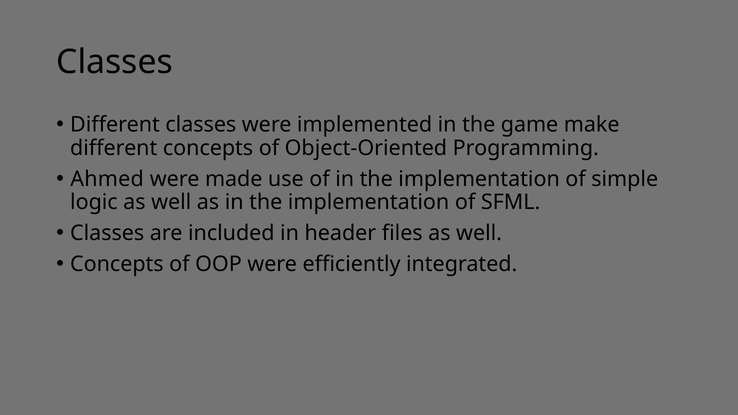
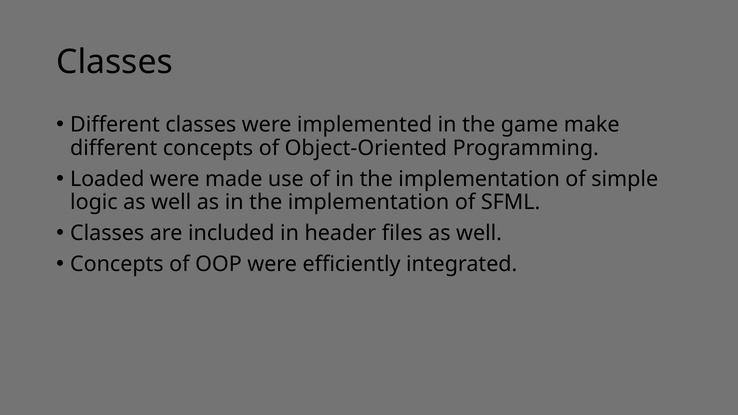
Ahmed: Ahmed -> Loaded (107, 179)
